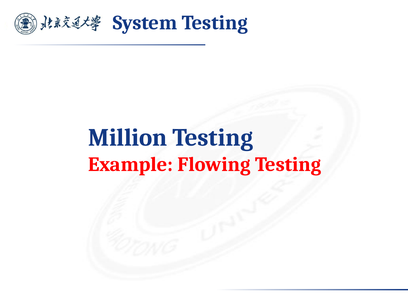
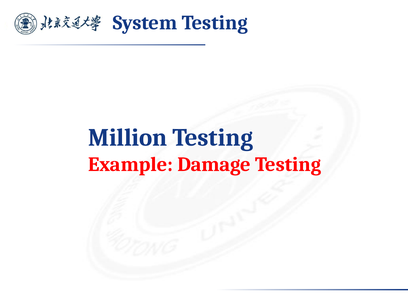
Flowing: Flowing -> Damage (214, 164)
